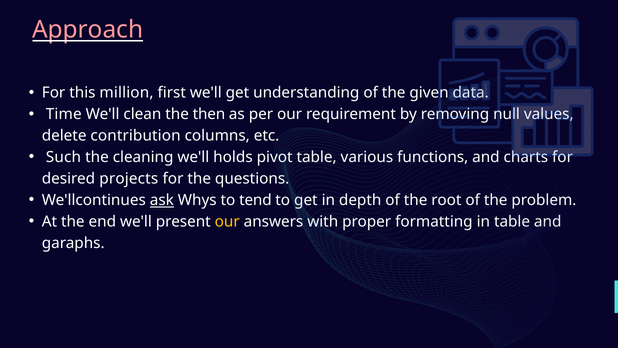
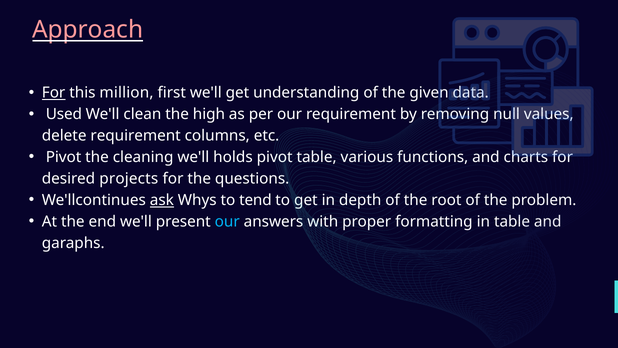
For underline: none -> present (54, 93)
Time: Time -> Used (64, 114)
then: then -> high (209, 114)
delete contribution: contribution -> requirement (136, 136)
Such: Such -> Pivot (64, 157)
our colour: yellow -> light blue (227, 221)
